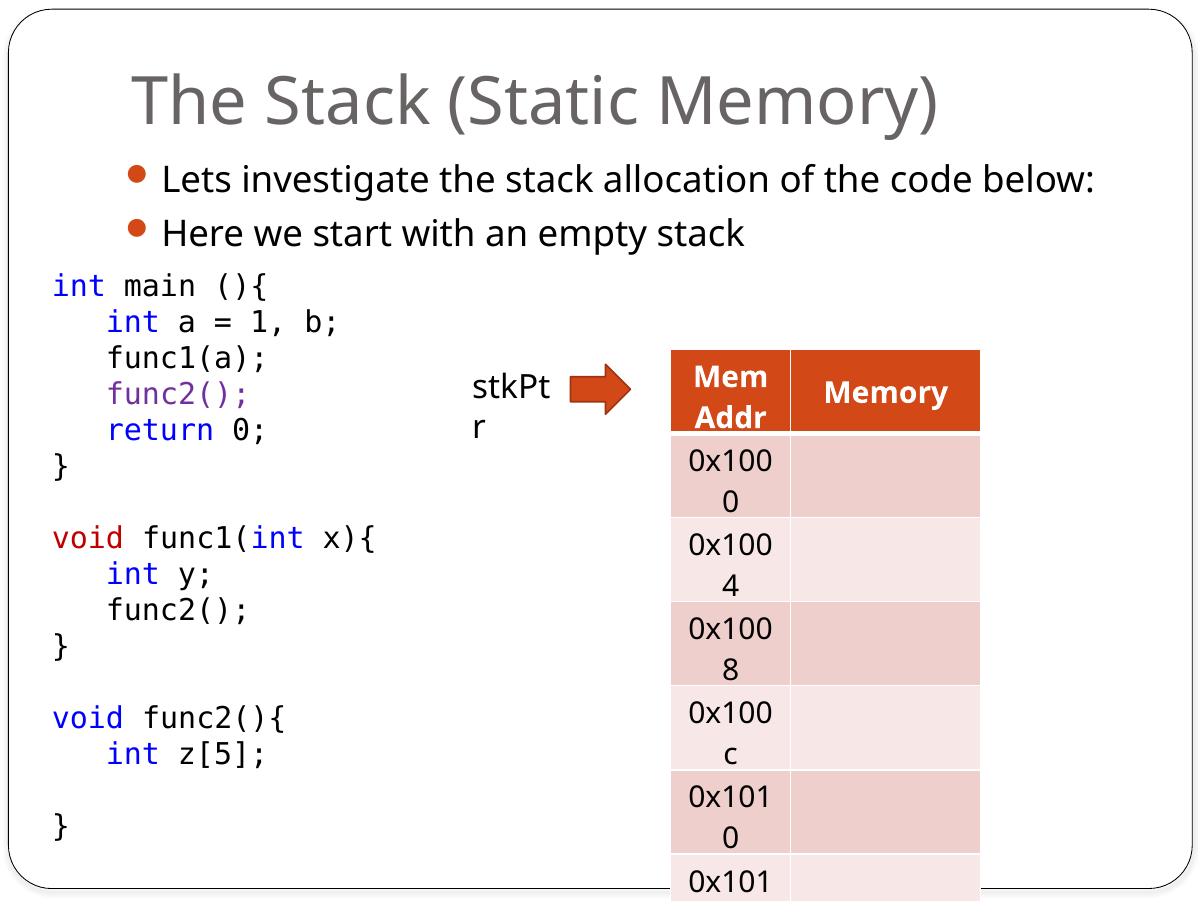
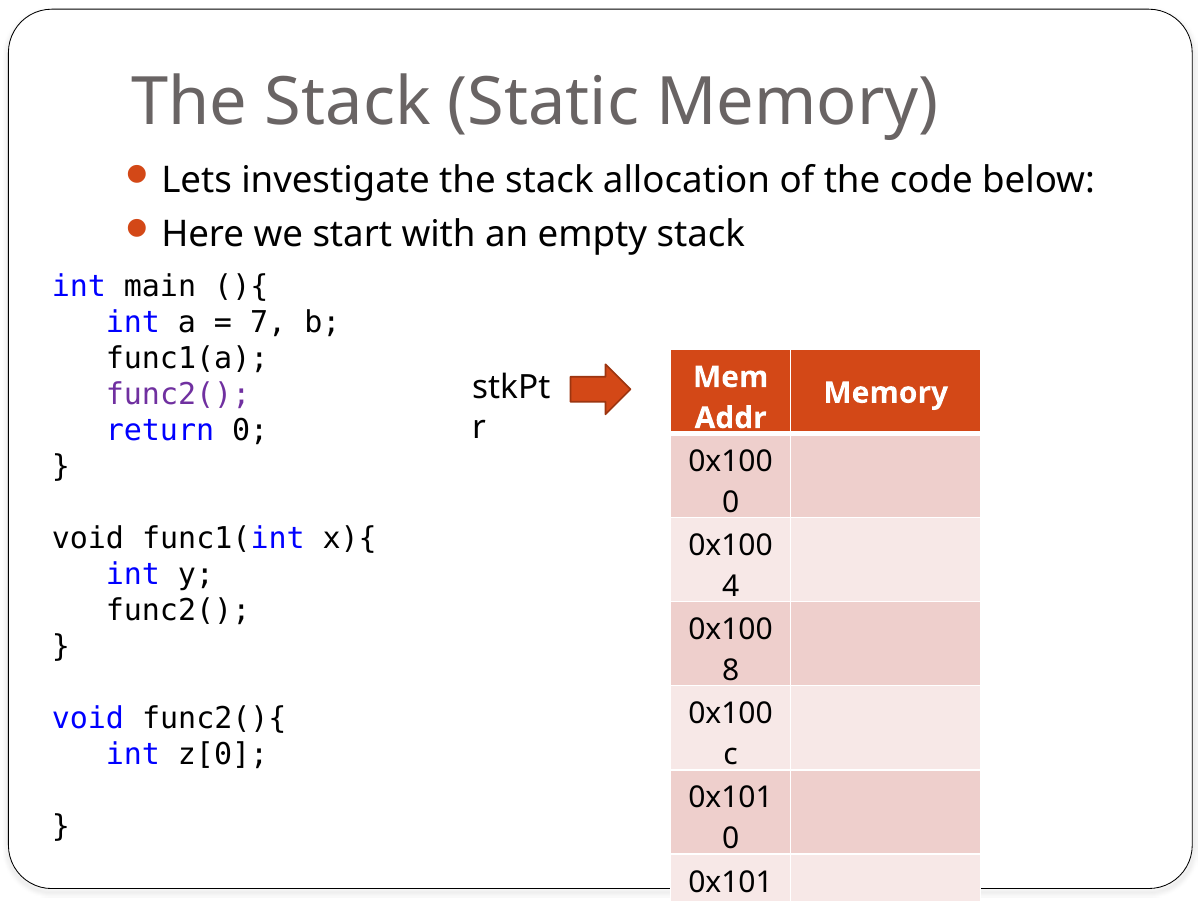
1: 1 -> 7 (268, 322)
void colour: red -> black (88, 538)
z[5: z[5 -> z[0 (223, 755)
